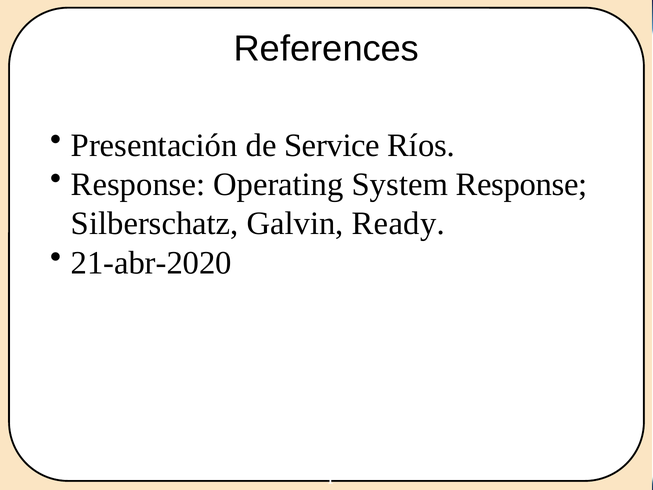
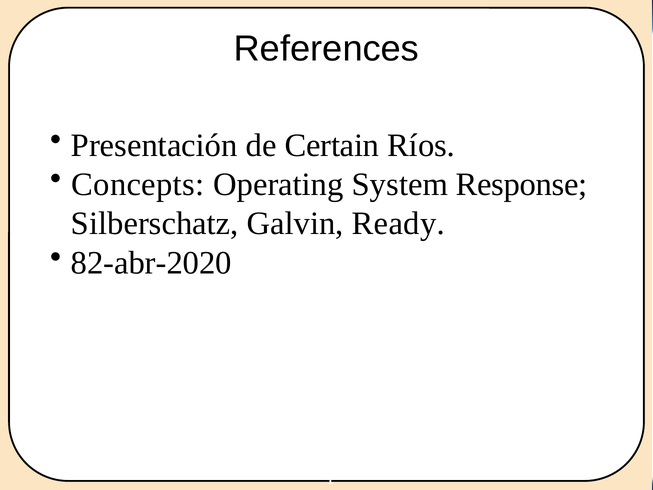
Service: Service -> Certain (332, 145)
Response: Response -> Concepts (138, 184)
21-abr-2020: 21-abr-2020 -> 82-abr-2020 (151, 263)
